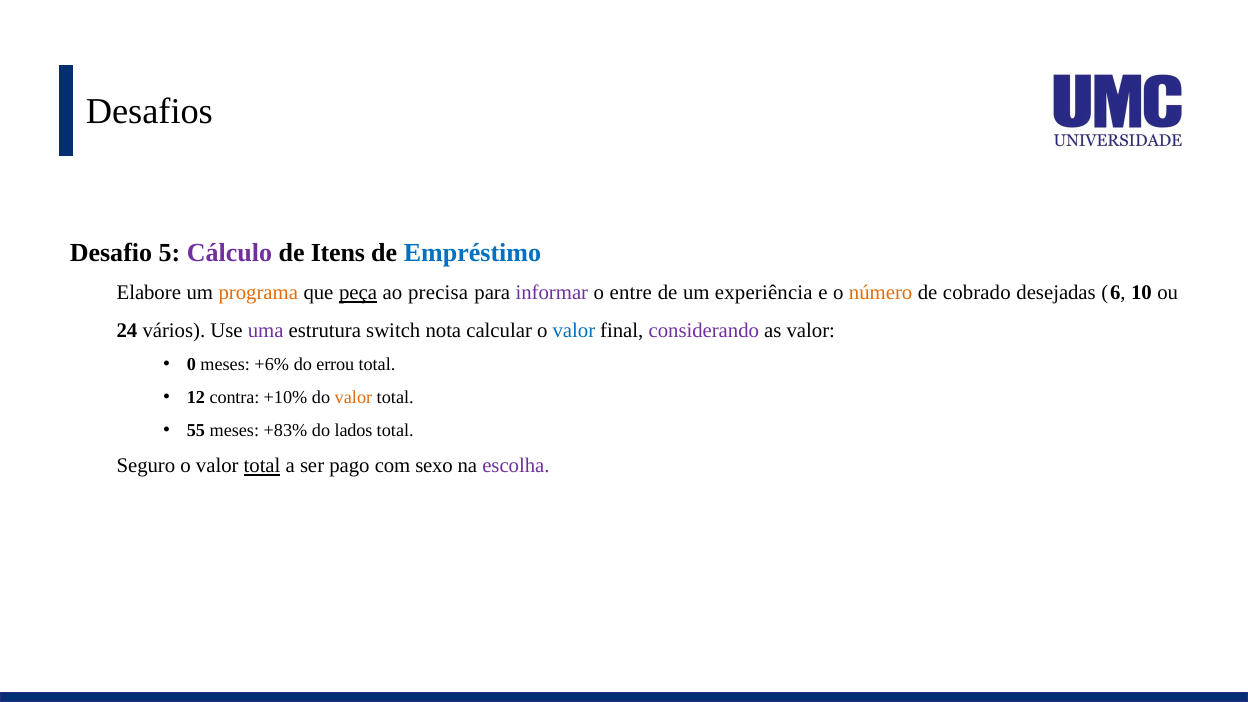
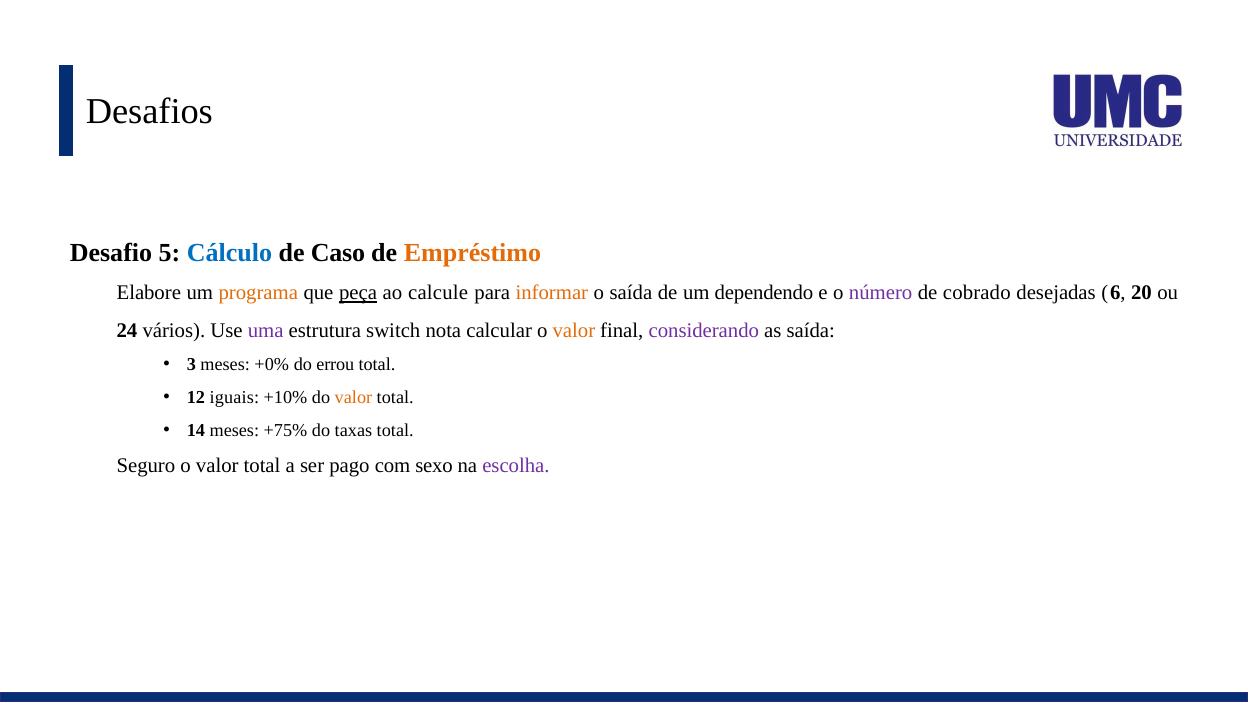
Cálculo colour: purple -> blue (230, 253)
Itens: Itens -> Caso (338, 253)
Empréstimo colour: blue -> orange (472, 253)
precisa: precisa -> calcule (438, 293)
informar colour: purple -> orange (552, 293)
o entre: entre -> saída (631, 293)
experiência: experiência -> dependendo (764, 293)
número colour: orange -> purple (881, 293)
10: 10 -> 20 (1141, 293)
valor colour: blue -> orange (574, 330)
as valor: valor -> saída (811, 330)
0: 0 -> 3 (191, 365)
+6%: +6% -> +0% (272, 365)
contra: contra -> iguais (234, 397)
55: 55 -> 14 (196, 430)
+83%: +83% -> +75% (285, 430)
lados: lados -> taxas (353, 430)
total underline: present -> none (262, 466)
